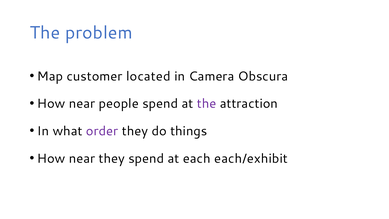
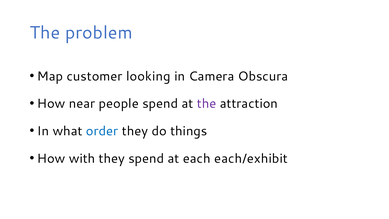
located: located -> looking (148, 76)
order colour: purple -> blue (102, 131)
near: near -> with (82, 158)
